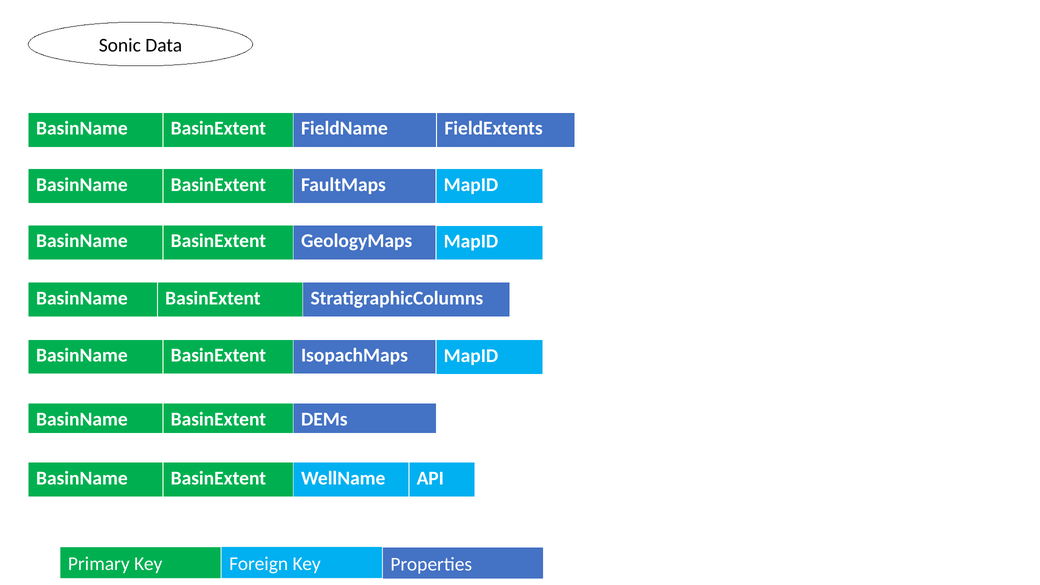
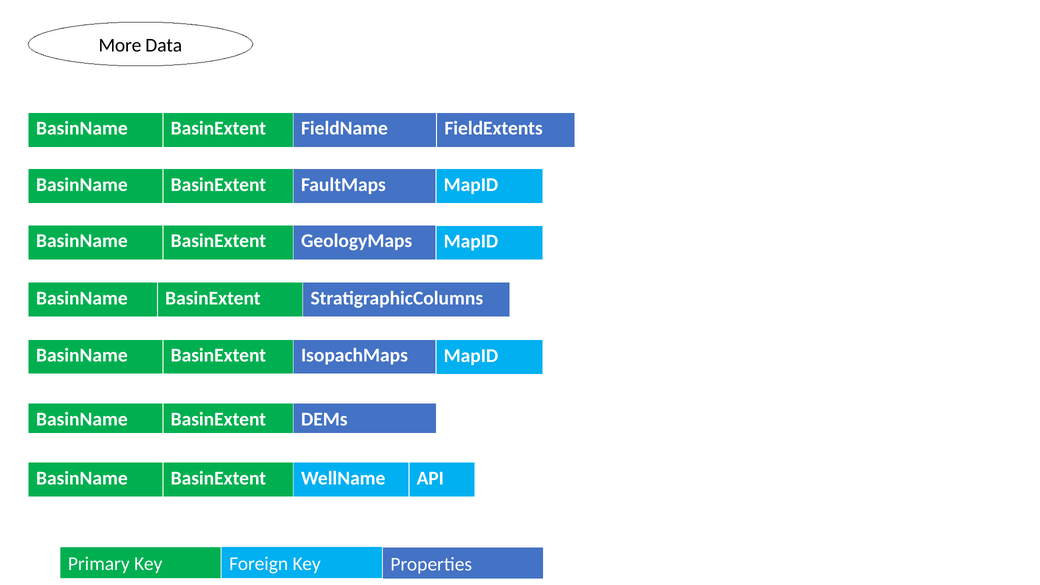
Sonic: Sonic -> More (120, 45)
